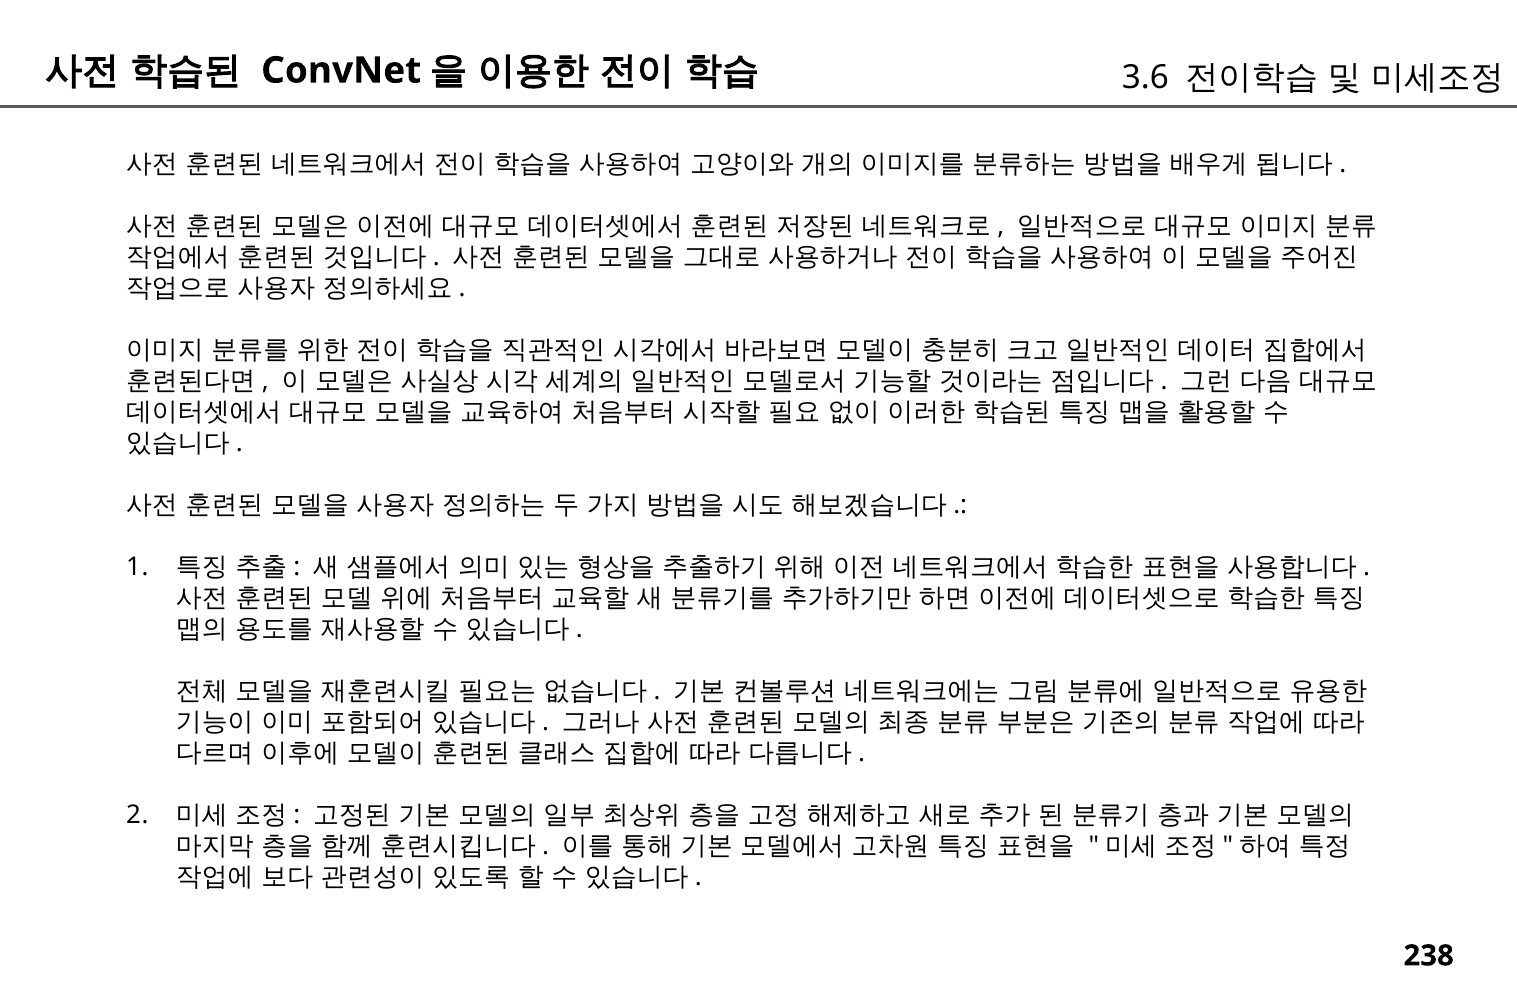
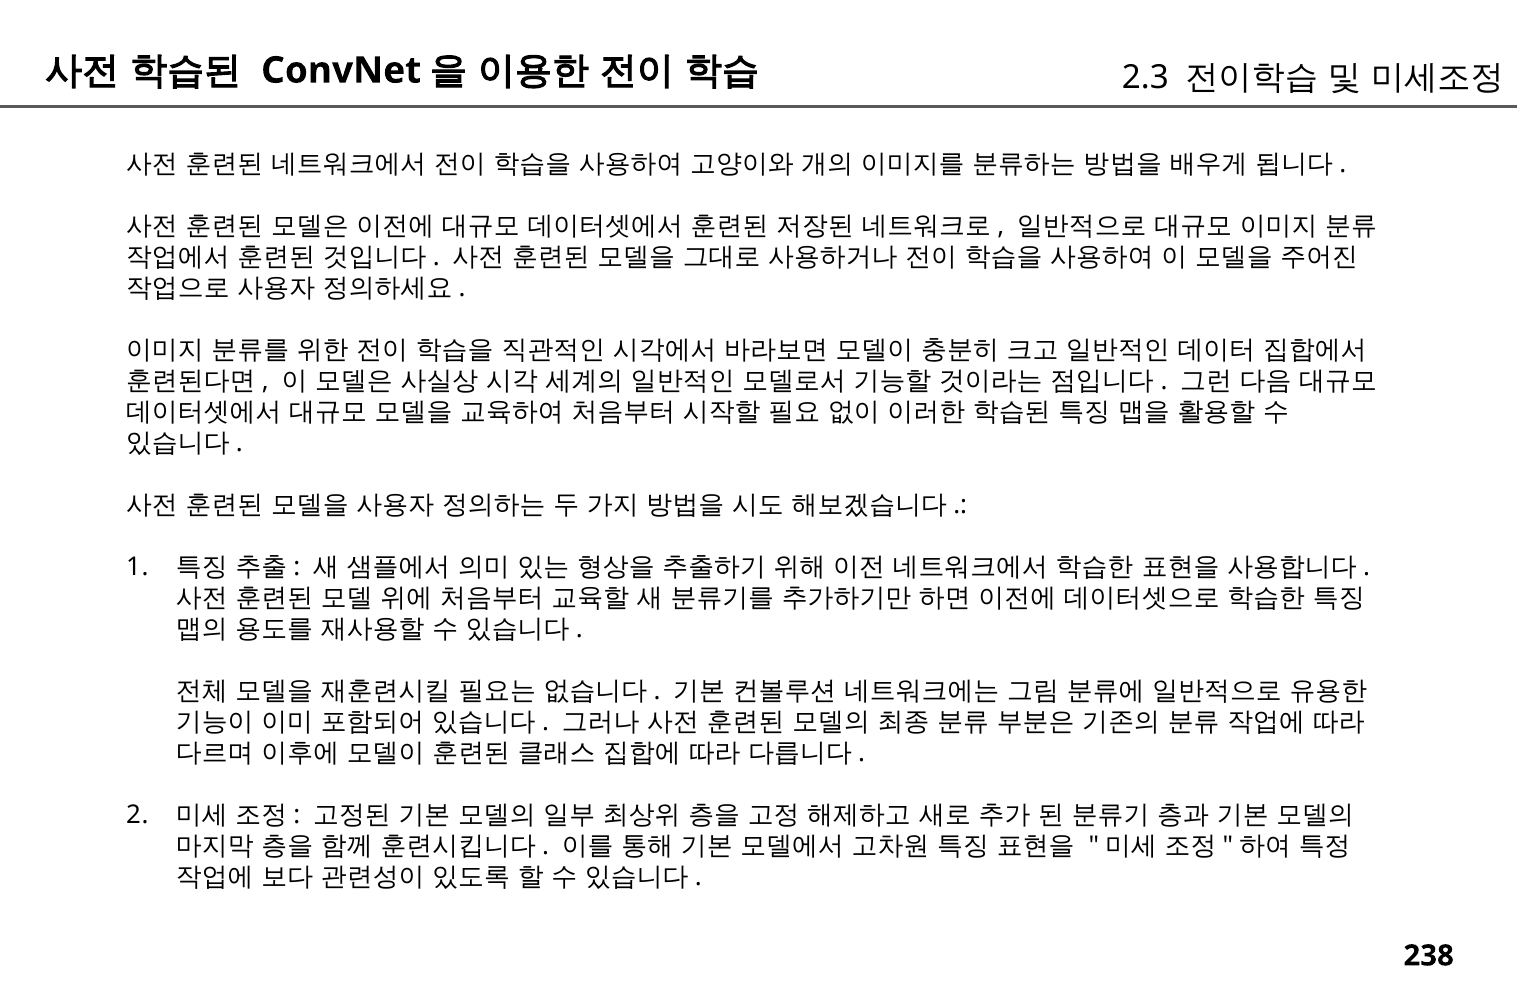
3.6: 3.6 -> 2.3 (1145, 78)
